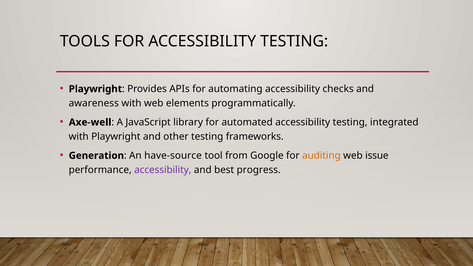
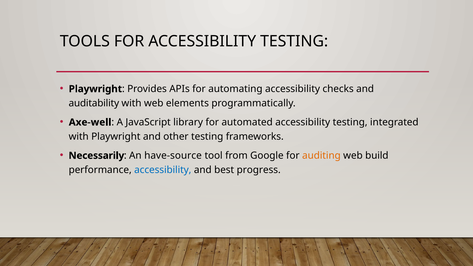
awareness: awareness -> auditability (94, 103)
Generation: Generation -> Necessarily (96, 156)
issue: issue -> build (377, 156)
accessibility colour: purple -> blue (163, 170)
